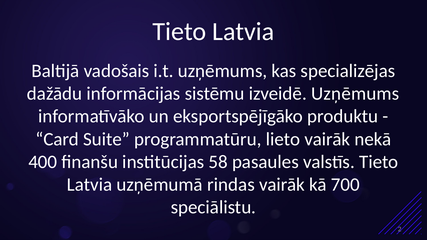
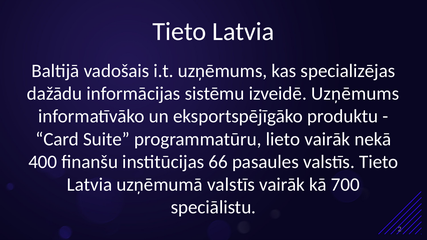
58: 58 -> 66 (218, 162)
uzņēmumā rindas: rindas -> valstīs (231, 185)
